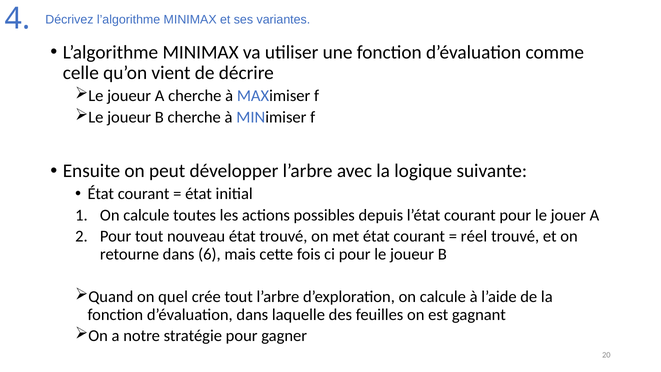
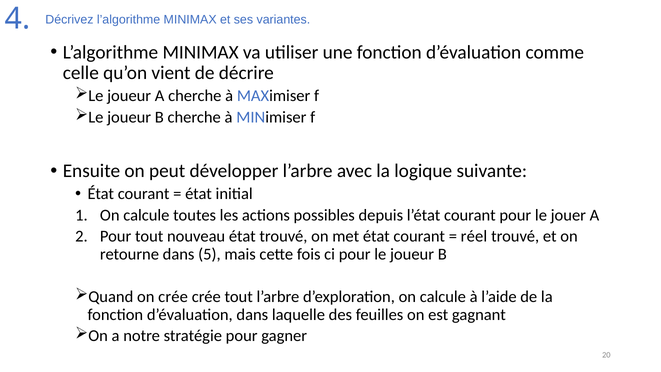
6: 6 -> 5 (209, 254)
on quel: quel -> crée (173, 297)
